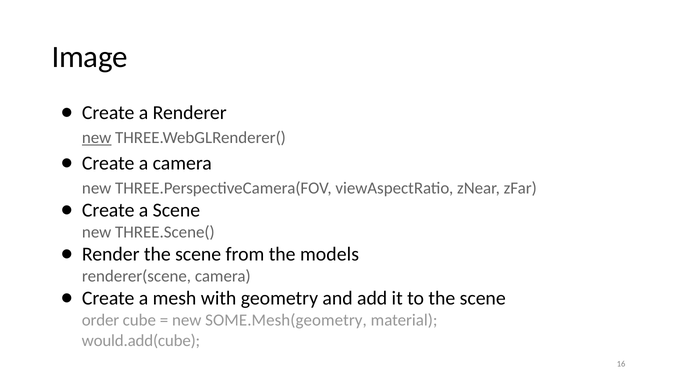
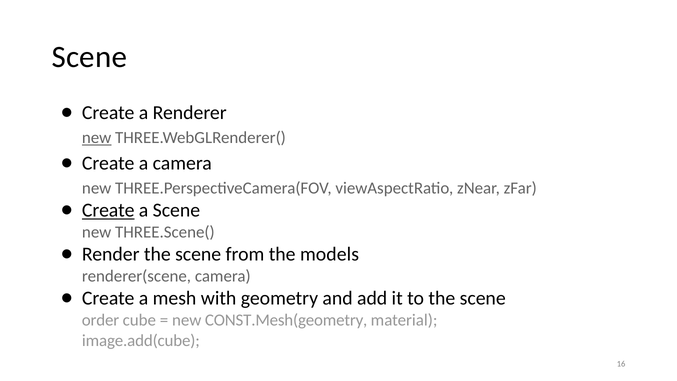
Image: Image -> Scene (89, 57)
Create underline: none -> present (108, 210)
SOME.Mesh(geometry: SOME.Mesh(geometry -> CONST.Mesh(geometry (286, 320)
would.add(cube: would.add(cube -> image.add(cube (141, 340)
